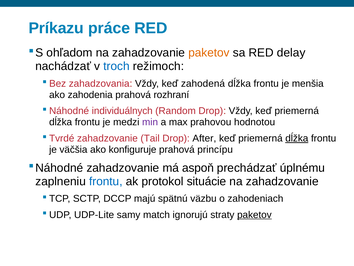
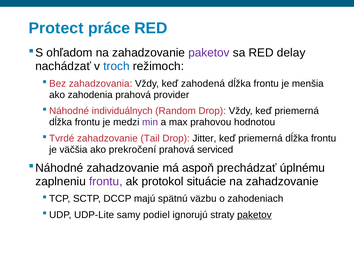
Príkazu: Príkazu -> Protect (56, 28)
paketov colour: orange -> purple (209, 53)
rozhraní: rozhraní -> provider (171, 95)
After: After -> Jitter (204, 138)
dĺžka underline: present -> none (297, 138)
konfiguruje: konfiguruje -> prekročení (132, 149)
princípu: princípu -> serviced (215, 149)
frontu colour: blue -> purple (106, 181)
match: match -> podiel (156, 214)
